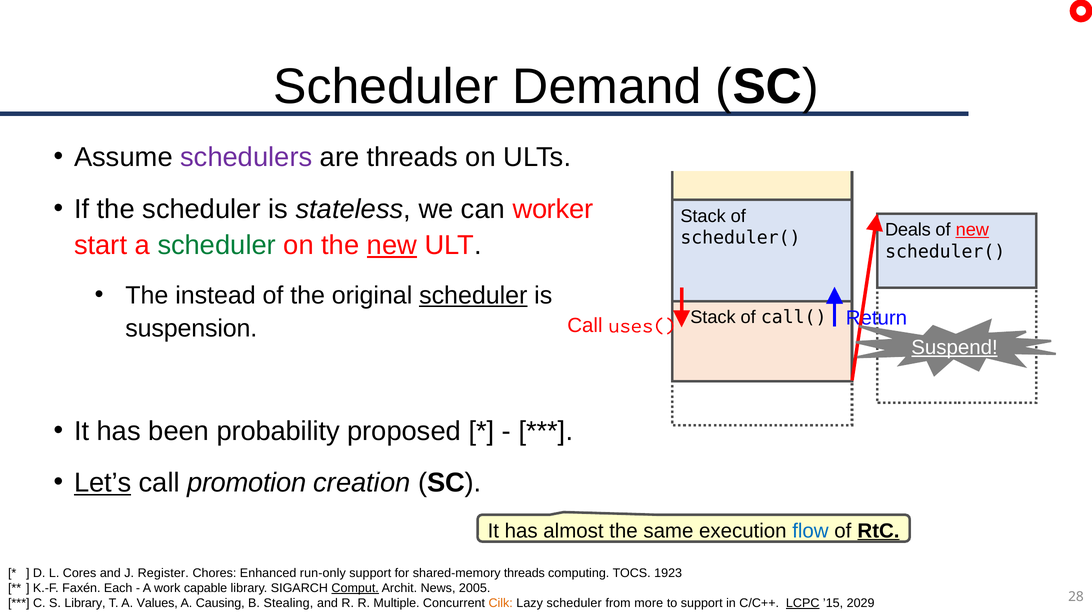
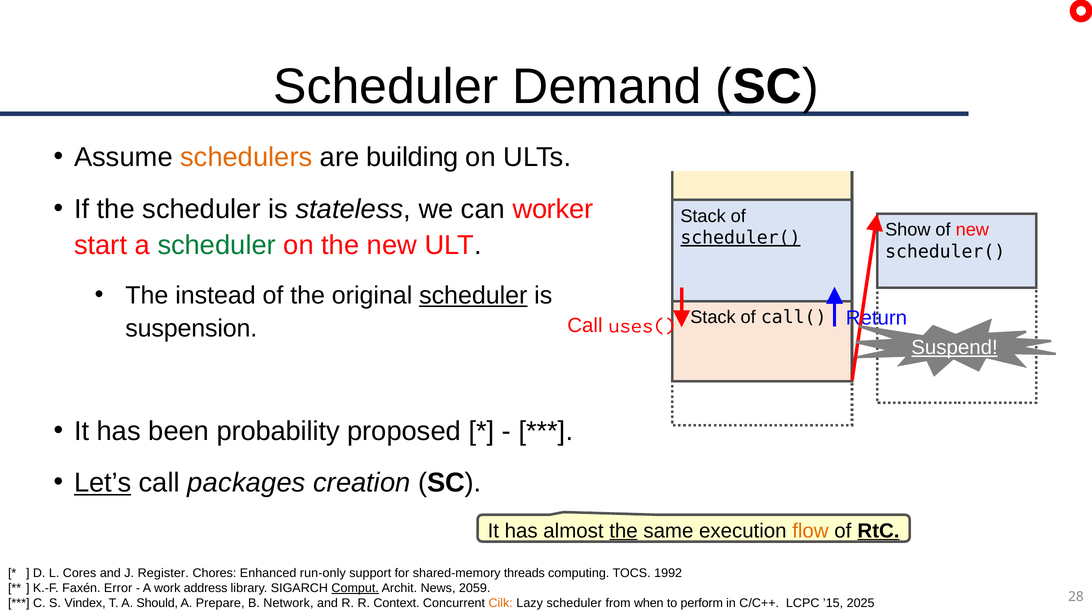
schedulers colour: purple -> orange (246, 157)
are threads: threads -> building (413, 157)
Deals: Deals -> Show (908, 230)
new underline: present -> none (972, 230)
scheduler( underline: none -> present (740, 238)
new underline: present -> none (392, 245)
promotion: promotion -> packages (247, 483)
the underline: none -> present (624, 531)
flow colour: blue -> orange (810, 531)
1923: 1923 -> 1992 (668, 573)
Each: Each -> Error (118, 588)
capable: capable -> address (206, 588)
2005: 2005 -> 2059 (475, 588)
S Library: Library -> Vindex (85, 603)
Values: Values -> Should (157, 603)
Causing: Causing -> Prepare (220, 603)
Stealing: Stealing -> Network (288, 603)
Multiple: Multiple -> Context (397, 603)
more: more -> when (649, 603)
to support: support -> perform (702, 603)
LCPC underline: present -> none (803, 603)
2029: 2029 -> 2025 (861, 603)
